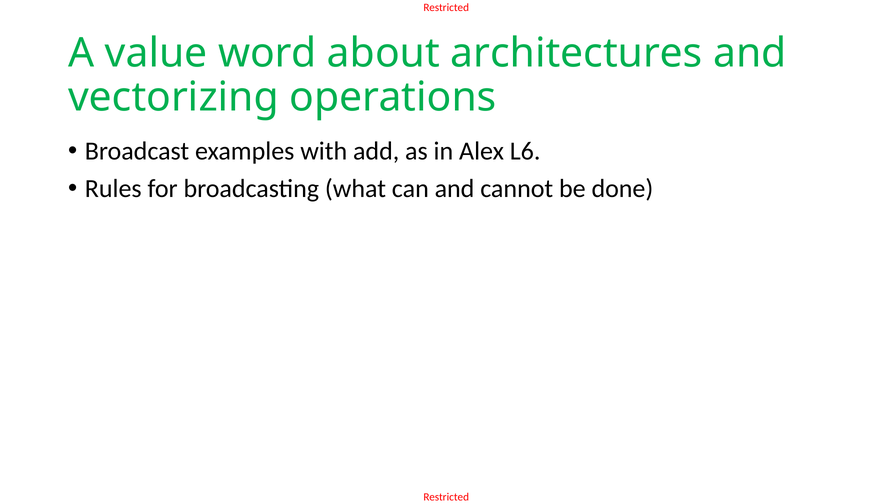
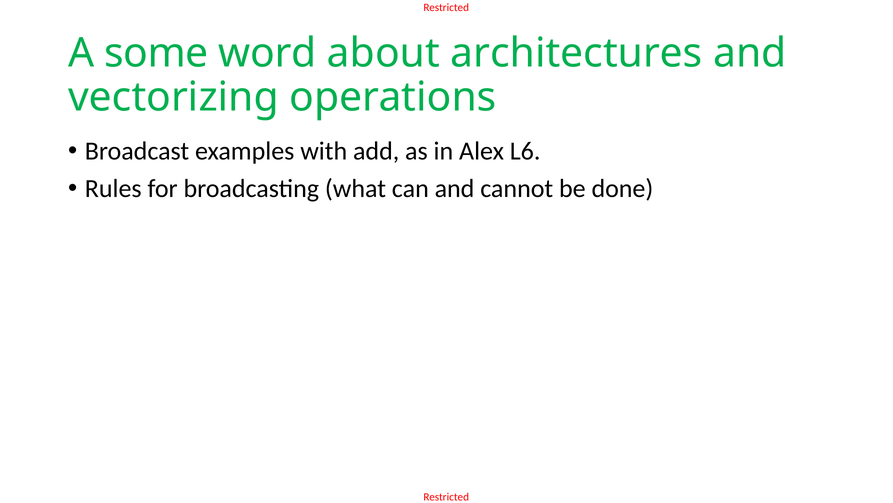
value: value -> some (156, 53)
